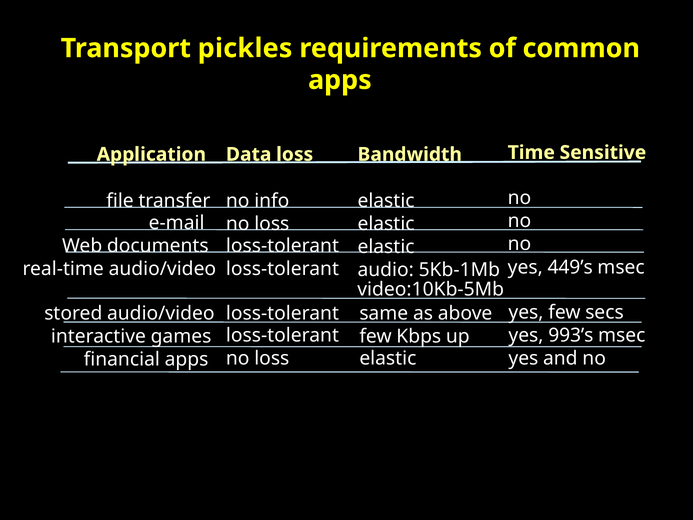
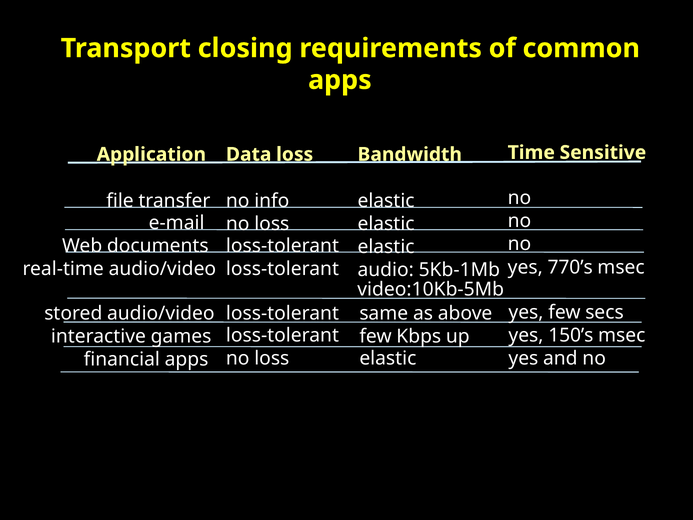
pickles: pickles -> closing (245, 48)
449’s: 449’s -> 770’s (570, 267)
993’s: 993’s -> 150’s (571, 335)
